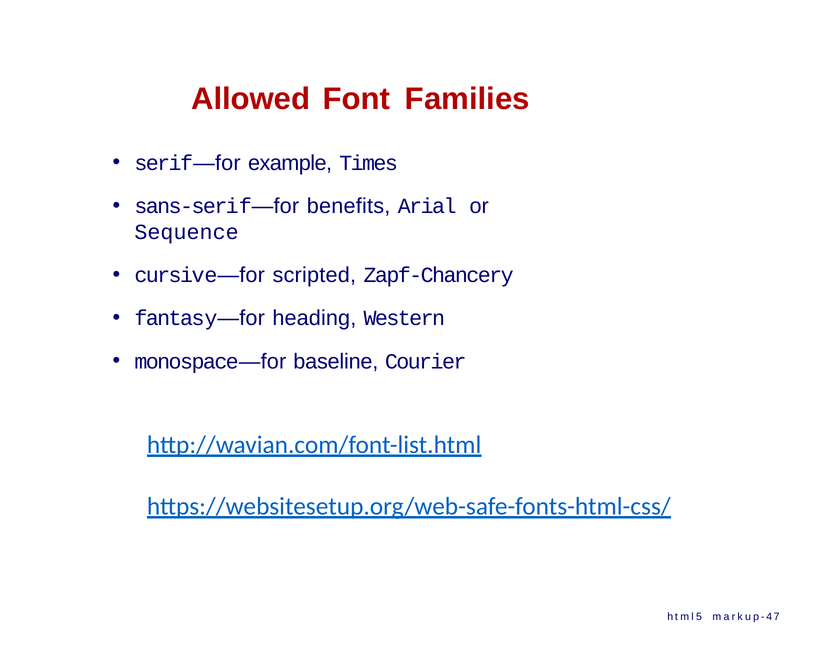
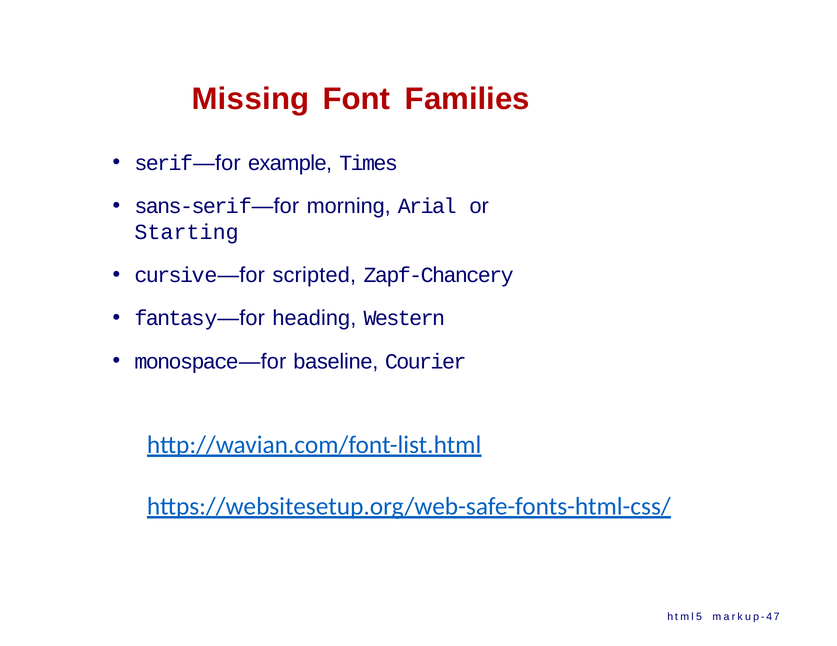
Allowed: Allowed -> Missing (251, 99)
benefits: benefits -> morning (349, 206)
Sequence: Sequence -> Starting (187, 232)
